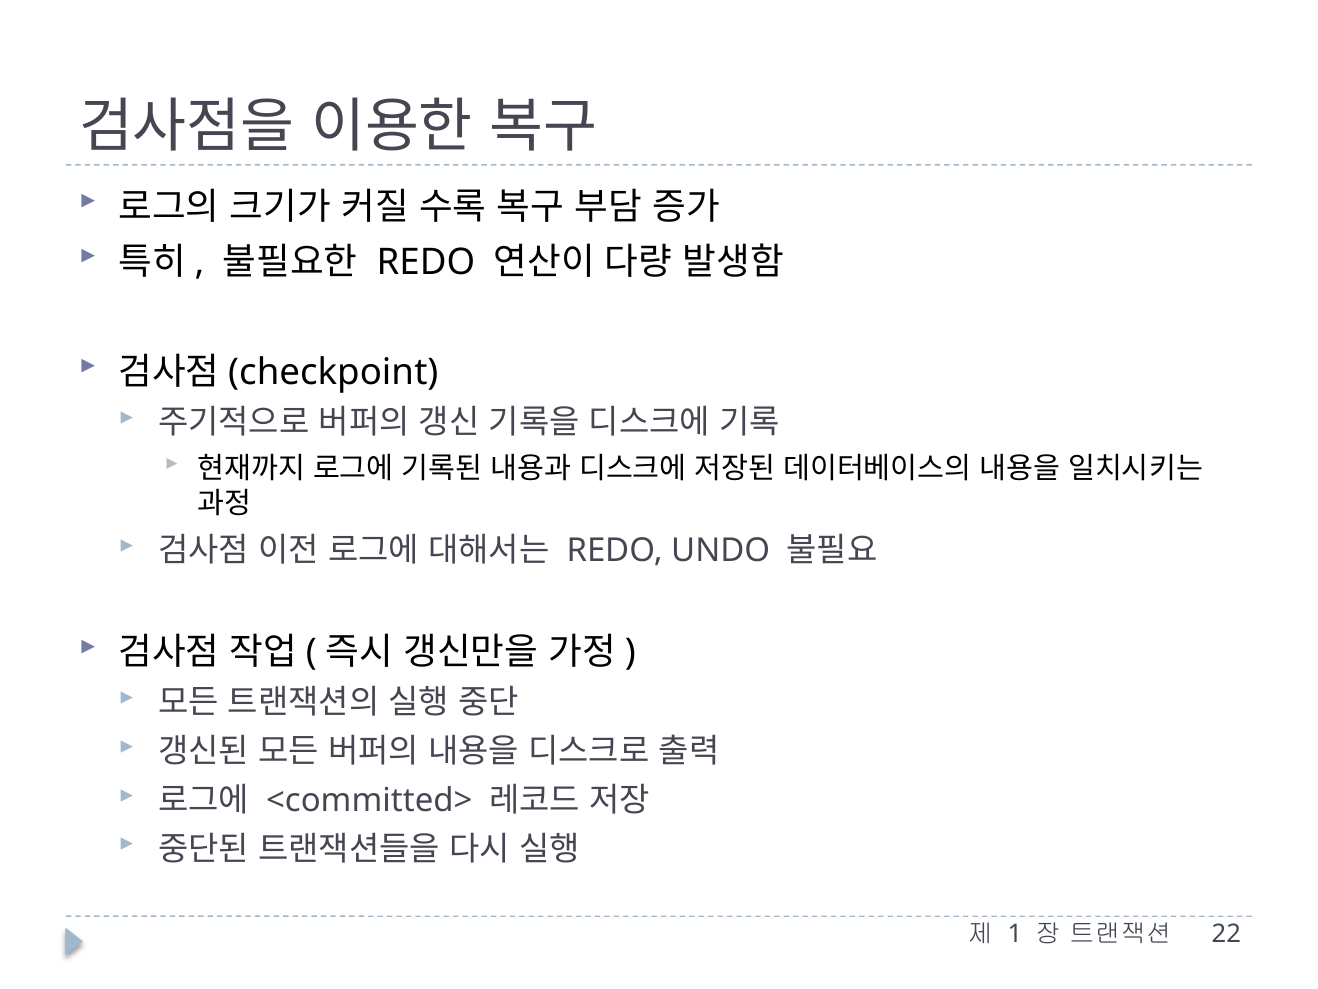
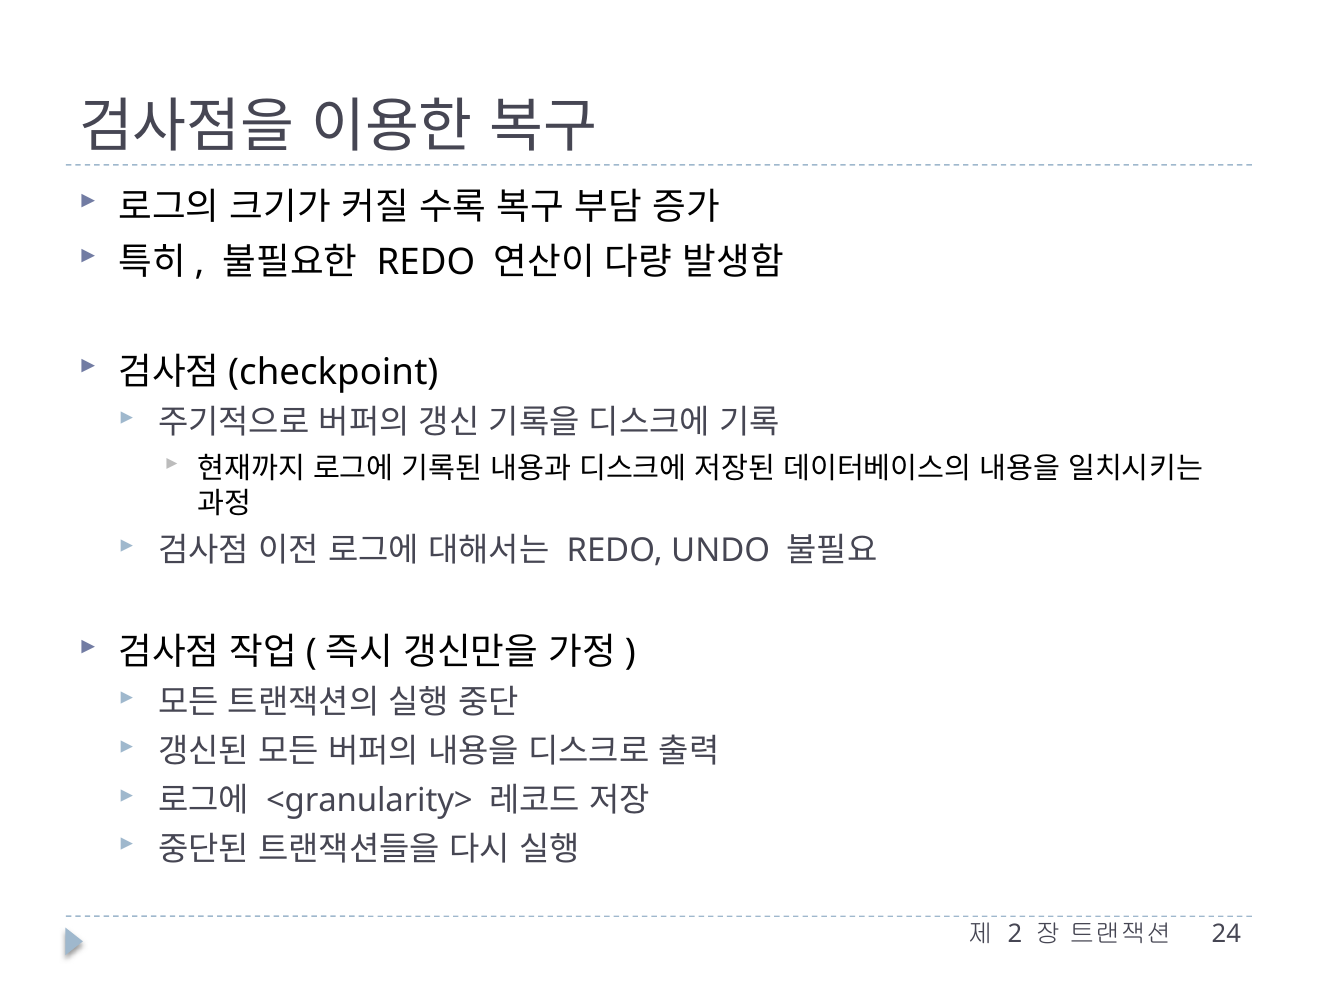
<committed>: <committed> -> <granularity> (369, 800)
1: 1 -> 2 (1015, 933)
22: 22 -> 24 (1226, 933)
